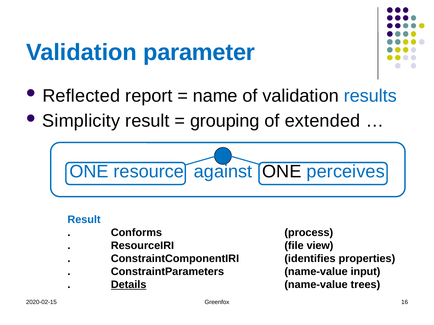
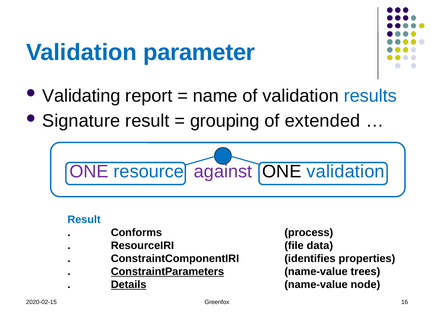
Reflected: Reflected -> Validating (81, 96)
Simplicity: Simplicity -> Signature (81, 121)
ONE colour: blue -> purple (89, 172)
against colour: blue -> purple (223, 172)
ONE perceives: perceives -> validation (346, 172)
view: view -> data (320, 246)
ConstraintParameters underline: none -> present (167, 272)
input: input -> trees (365, 272)
trees: trees -> node (365, 285)
